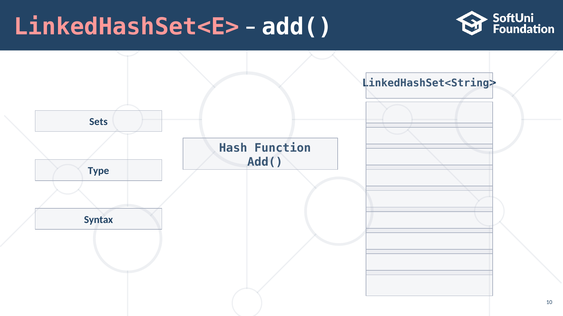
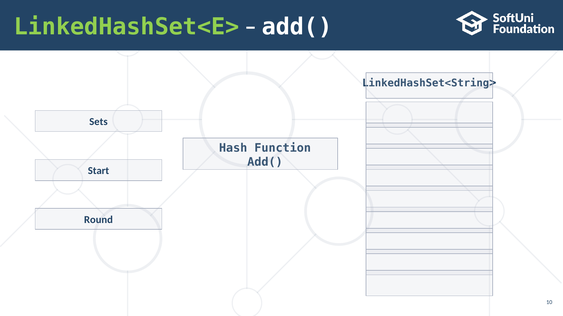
LinkedHashSet<E> colour: pink -> light green (127, 27)
Type: Type -> Start (99, 171)
Syntax: Syntax -> Round (98, 220)
